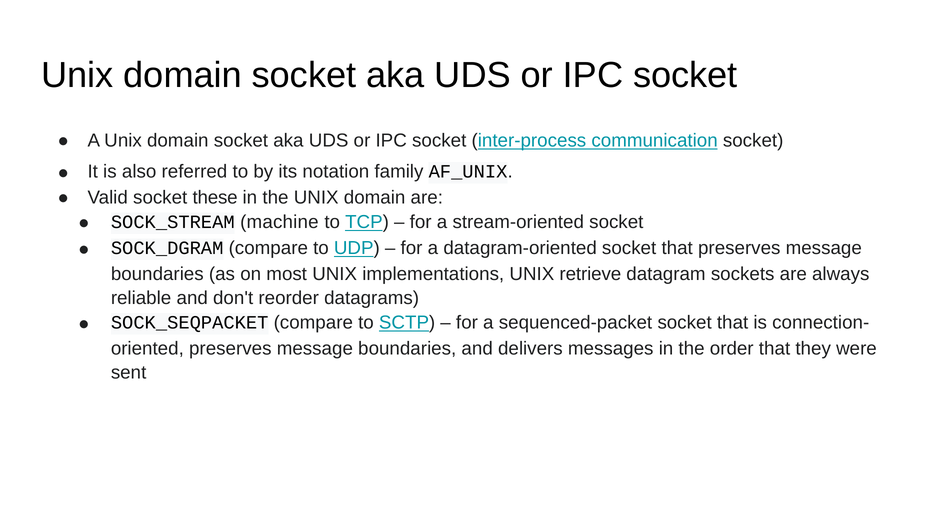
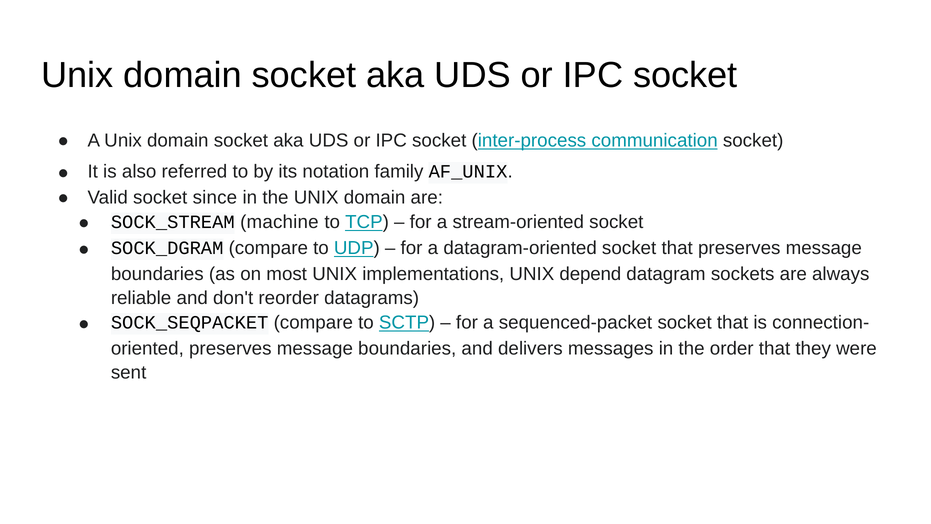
these: these -> since (215, 197)
retrieve: retrieve -> depend (590, 274)
